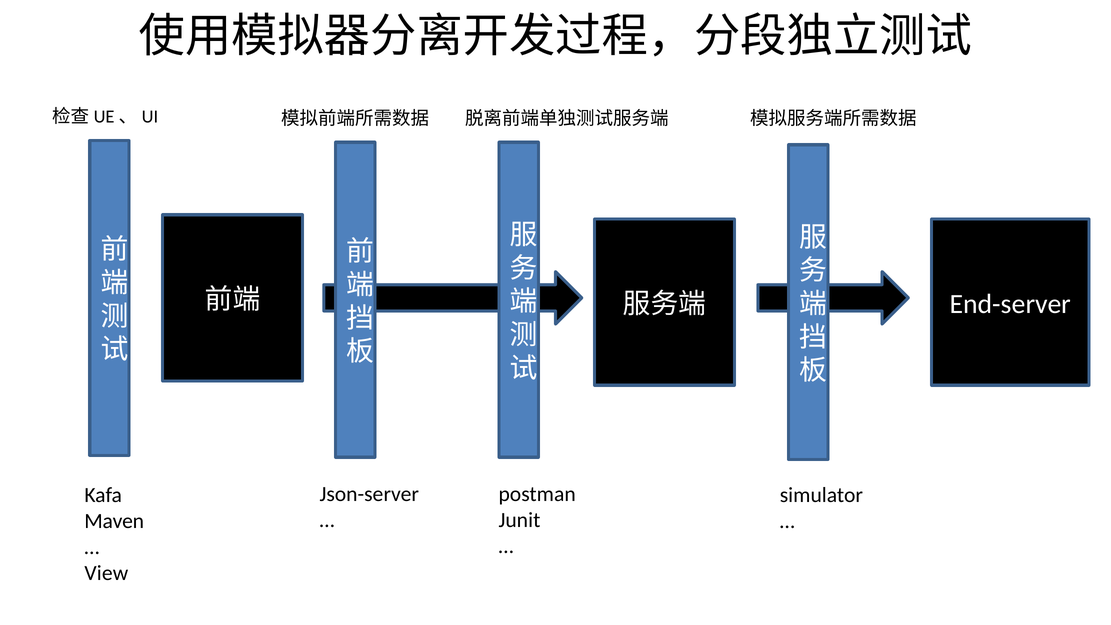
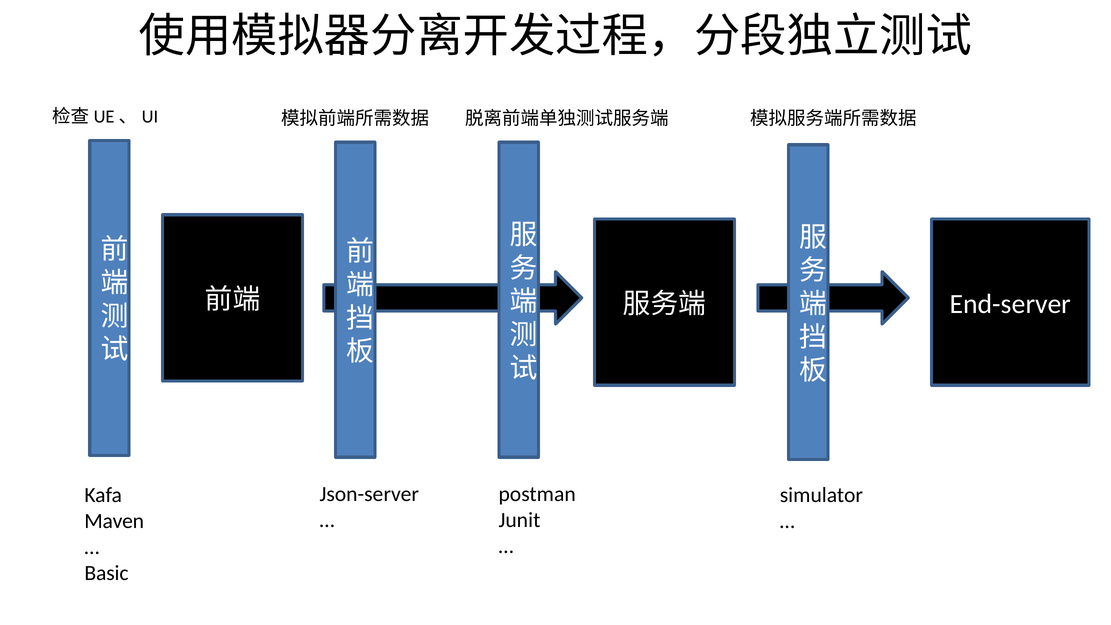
View: View -> Basic (106, 573)
